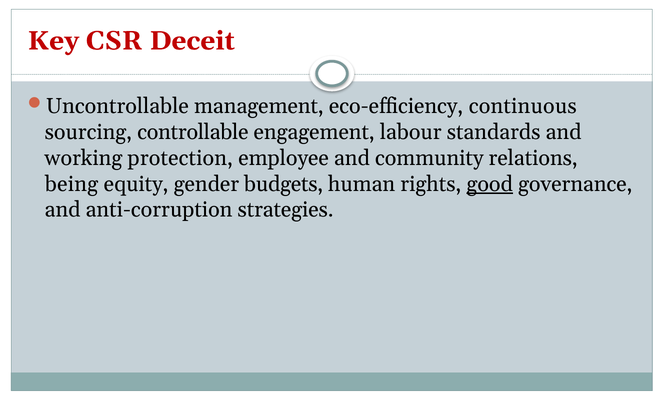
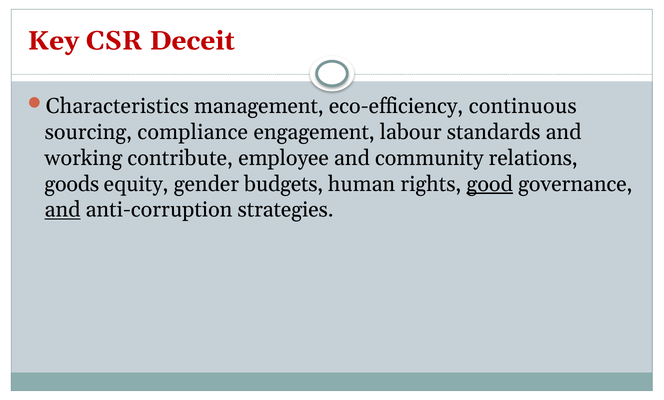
Uncontrollable: Uncontrollable -> Characteristics (117, 106)
controllable: controllable -> compliance (193, 132)
protection: protection -> contribute (180, 158)
being: being -> goods (72, 184)
and underline: none -> present (63, 209)
